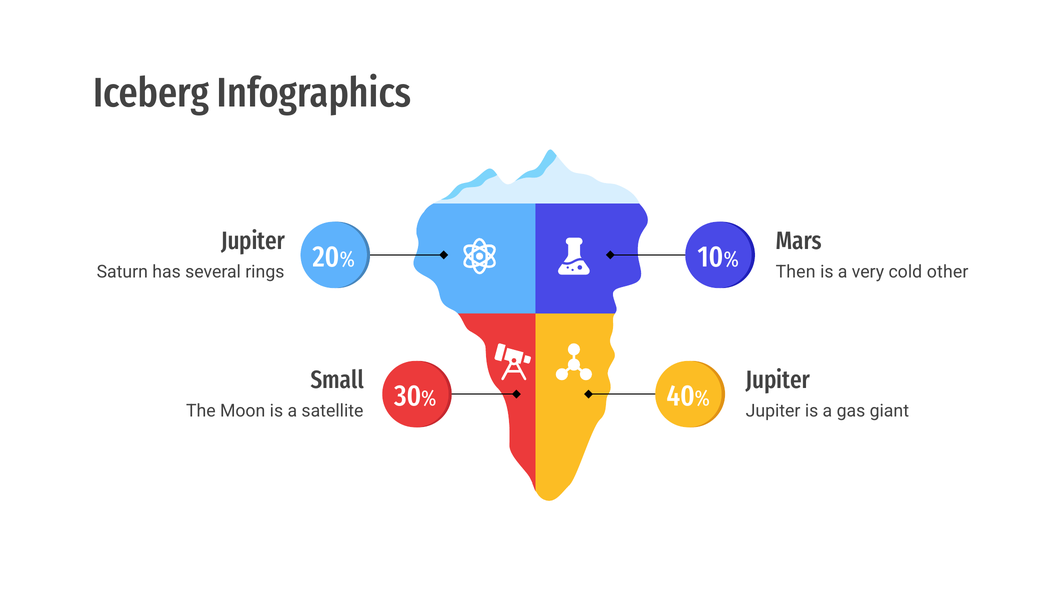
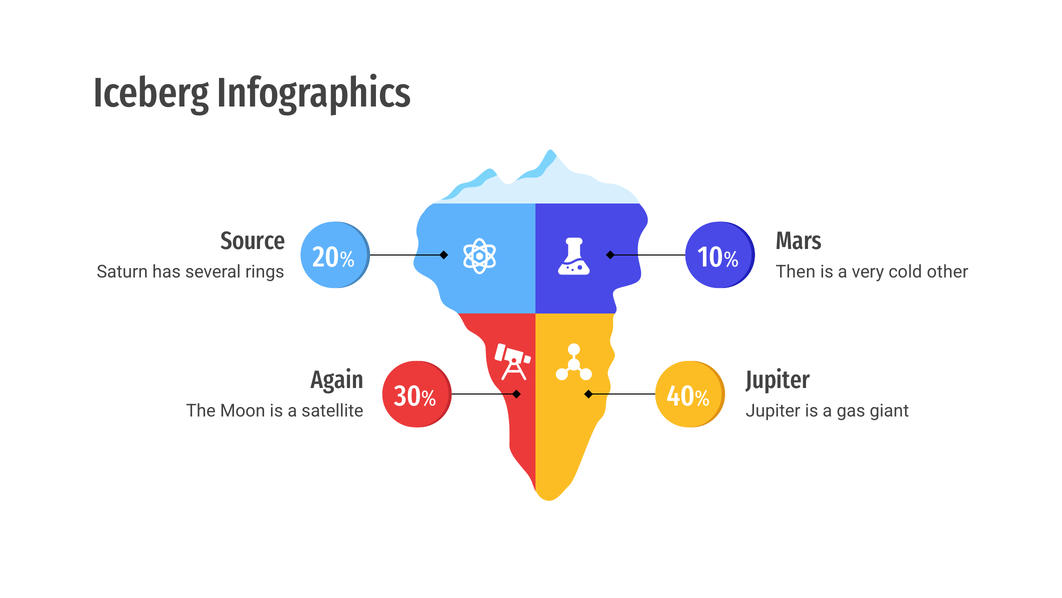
Jupiter: Jupiter -> Source (253, 241)
Small: Small -> Again (337, 380)
